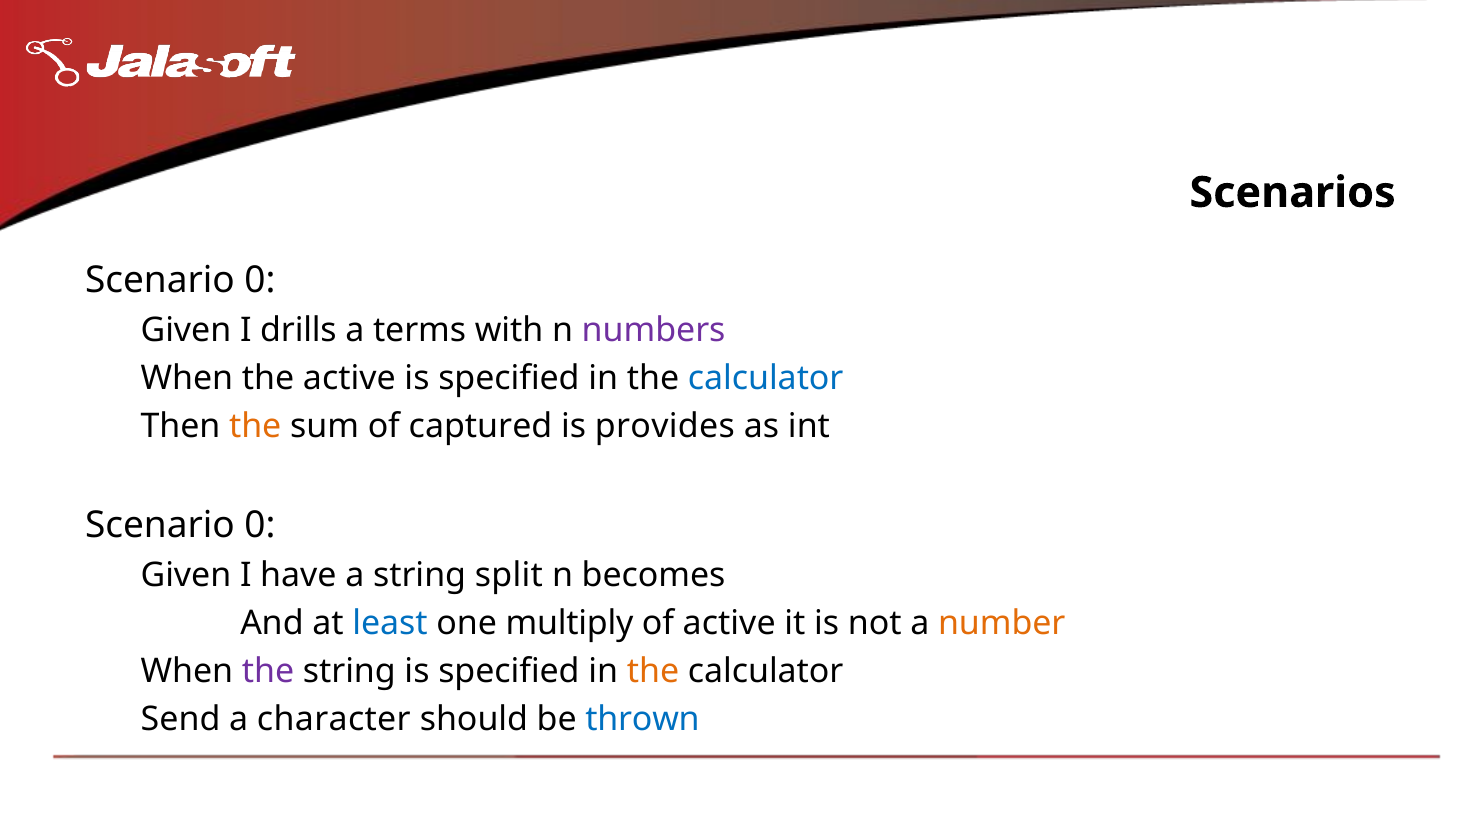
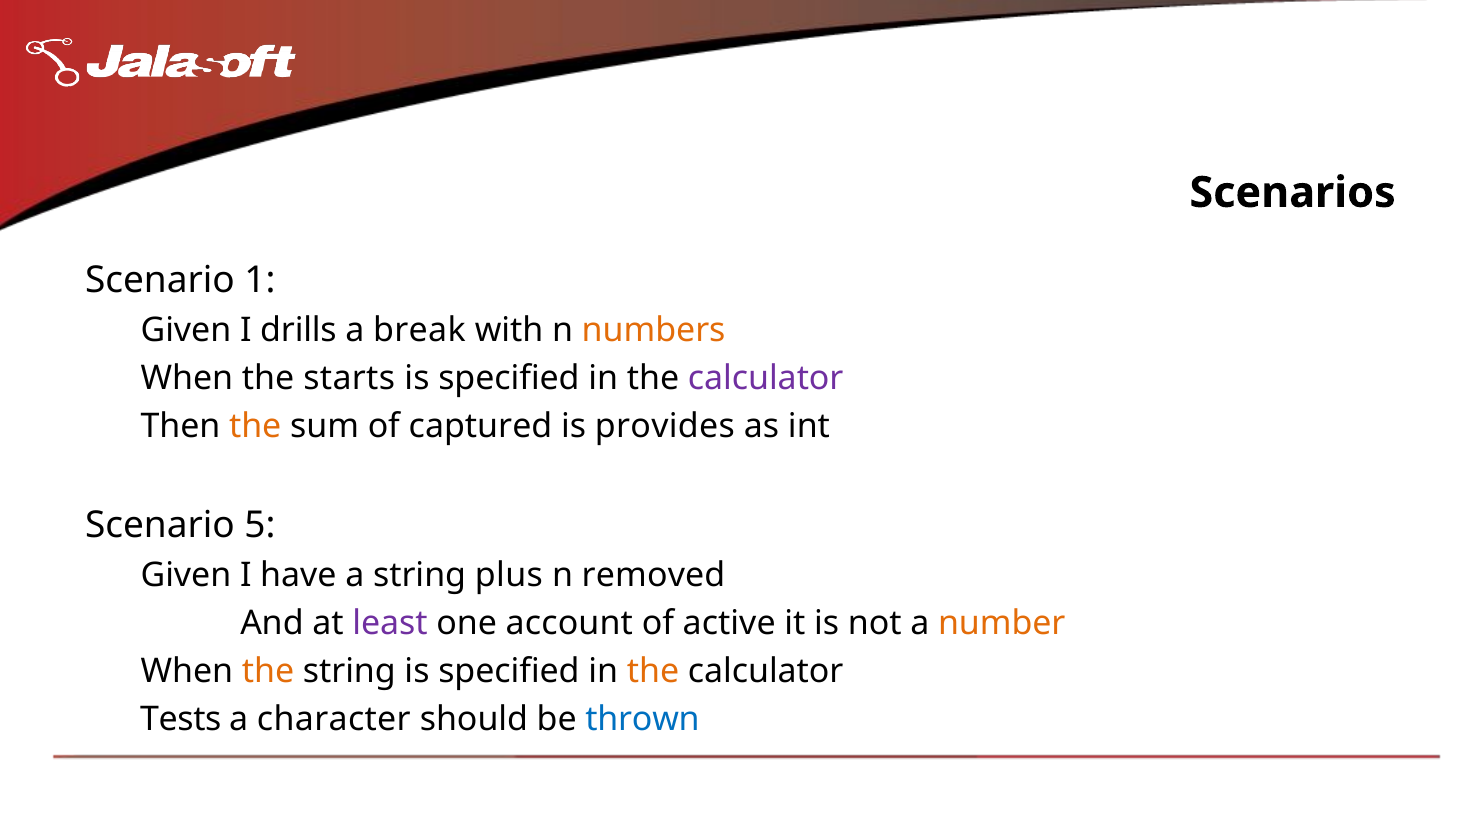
0: 0 -> 1 (260, 280)
terms: terms -> break (419, 330)
numbers colour: purple -> orange (654, 330)
the active: active -> starts (349, 378)
calculator colour: blue -> purple (766, 378)
0: 0 -> 5 (260, 525)
split: split -> plus (509, 575)
becomes: becomes -> removed (654, 575)
least colour: blue -> purple (390, 623)
multiply: multiply -> account (569, 623)
the colour: purple -> orange (268, 671)
Send: Send -> Tests (181, 719)
